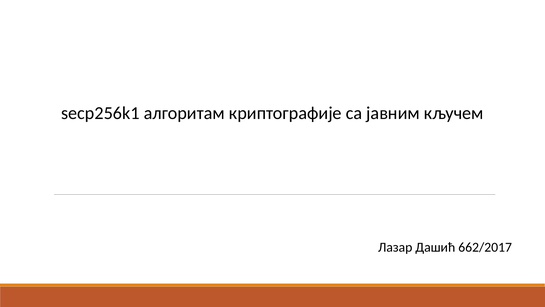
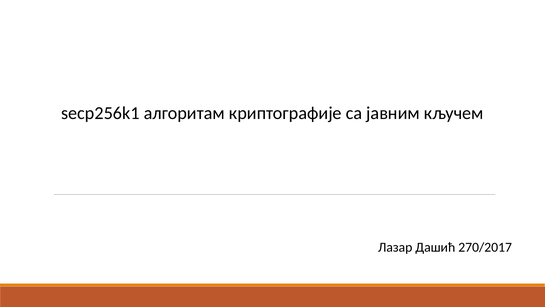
662/2017: 662/2017 -> 270/2017 (485, 247)
